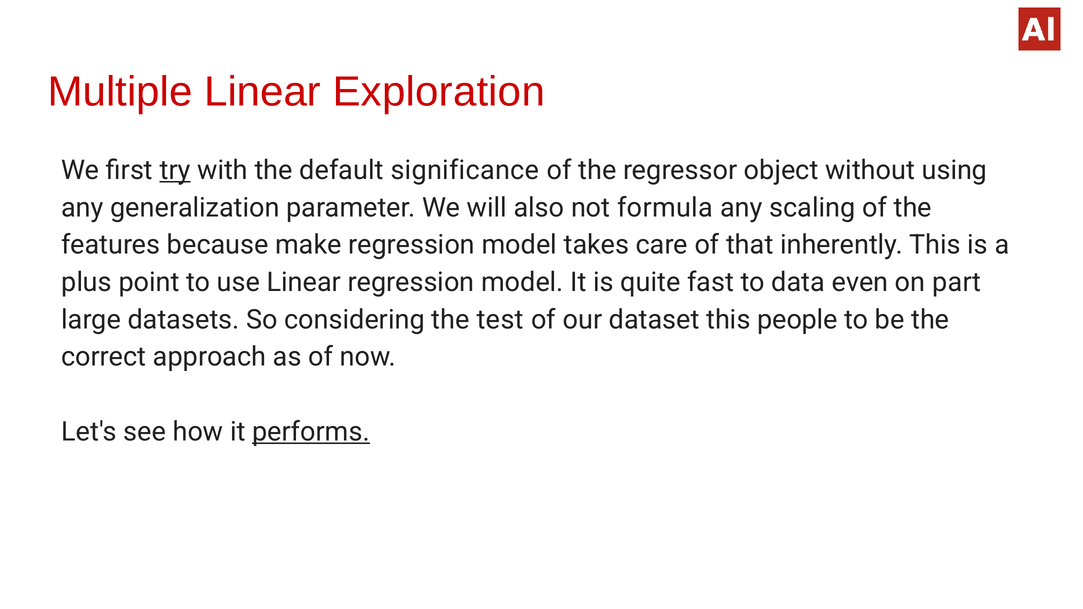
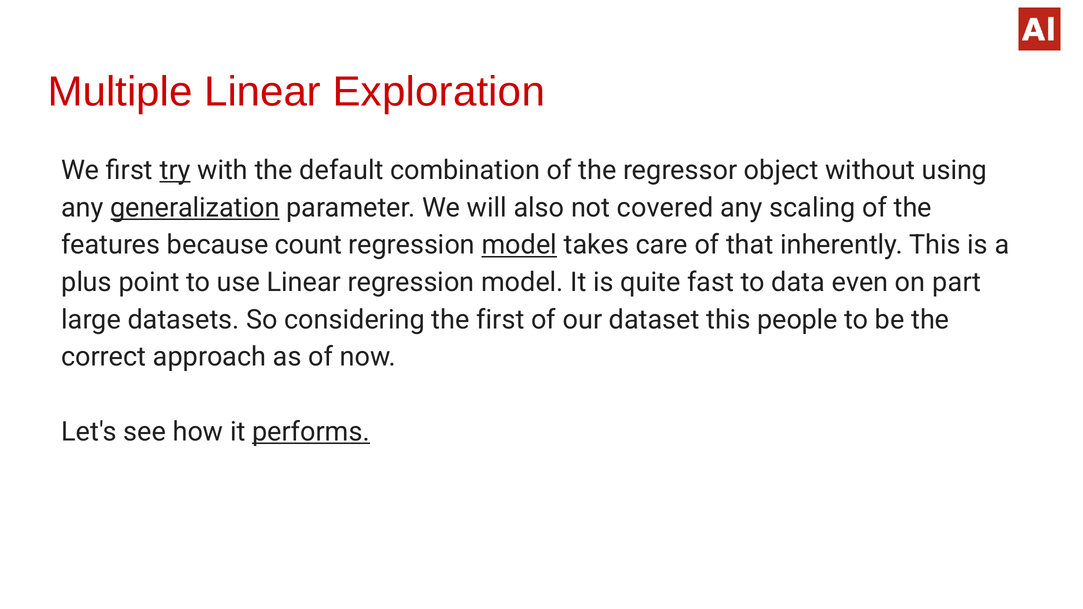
significance: significance -> combination (465, 170)
generalization underline: none -> present (195, 208)
formula: formula -> covered (665, 208)
make: make -> count (309, 245)
model underline: none -> present (519, 245)
the test: test -> first (500, 320)
